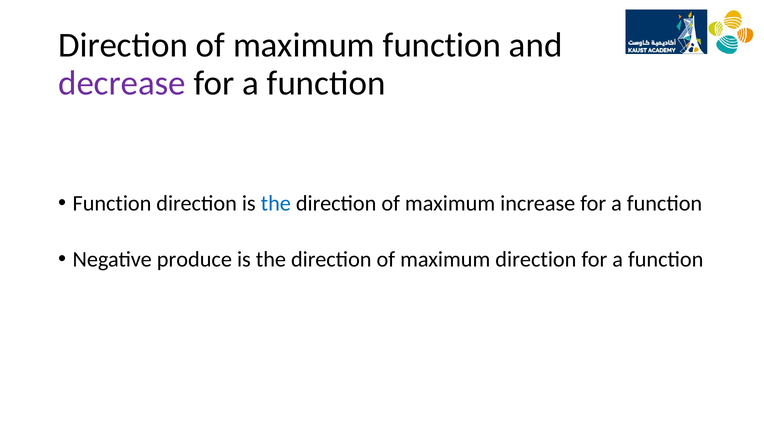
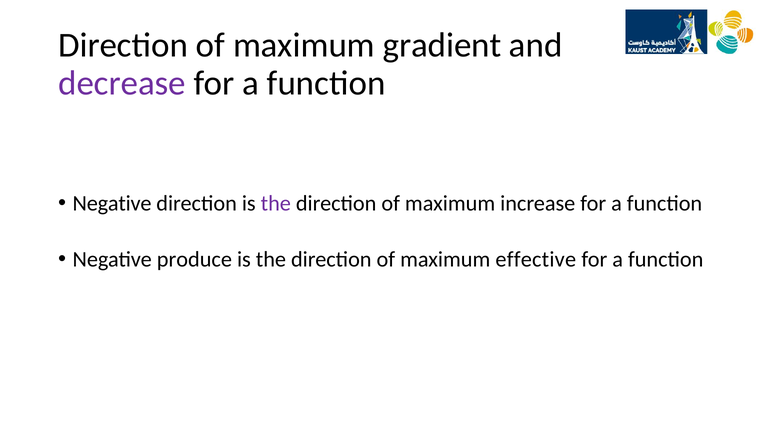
maximum function: function -> gradient (442, 45)
Function: Function -> Negative (112, 204)
the colour: blue -> purple (276, 204)
maximum direction: direction -> effective (536, 260)
